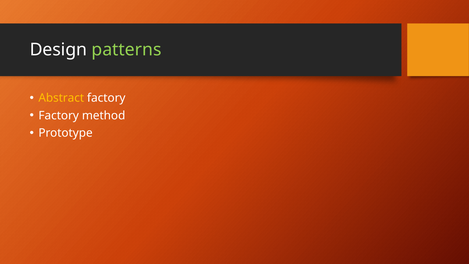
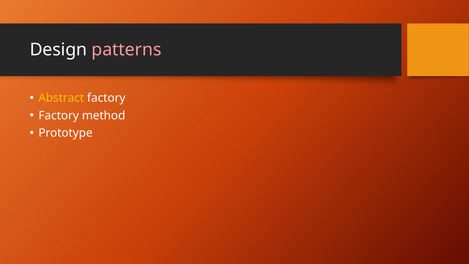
patterns colour: light green -> pink (127, 50)
